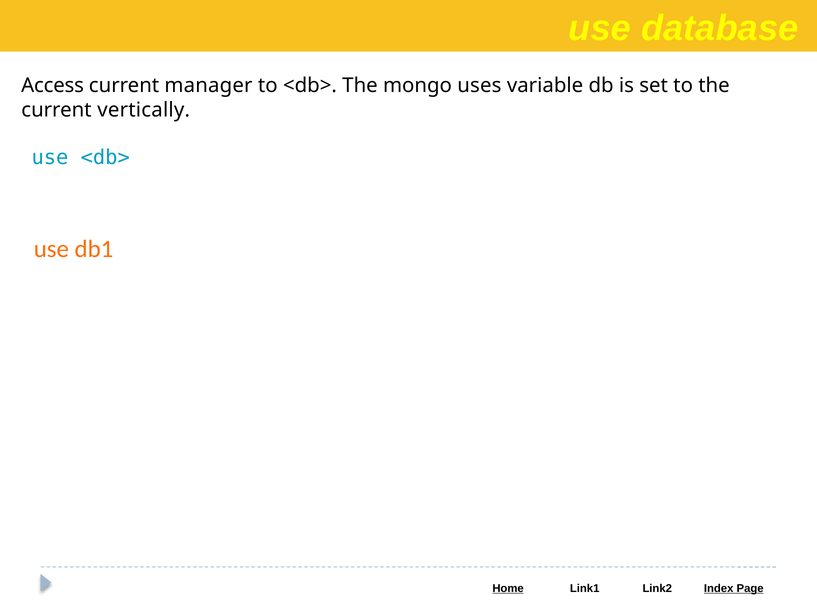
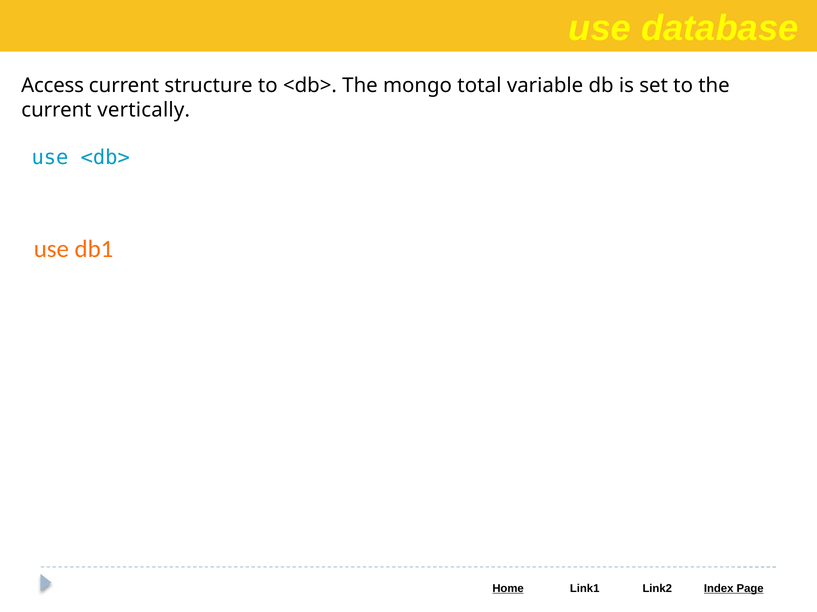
manager: manager -> structure (209, 86)
uses: uses -> total (479, 86)
